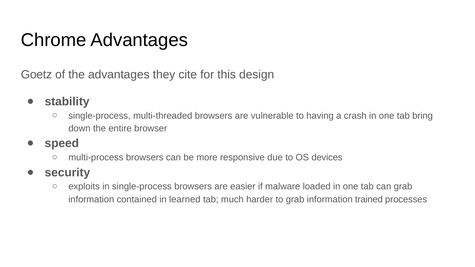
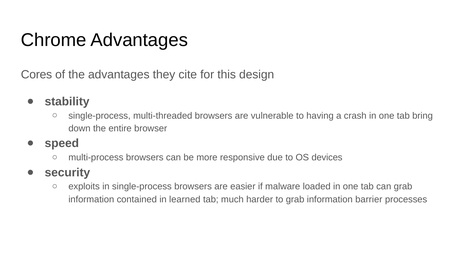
Goetz: Goetz -> Cores (36, 75)
trained: trained -> barrier (369, 199)
